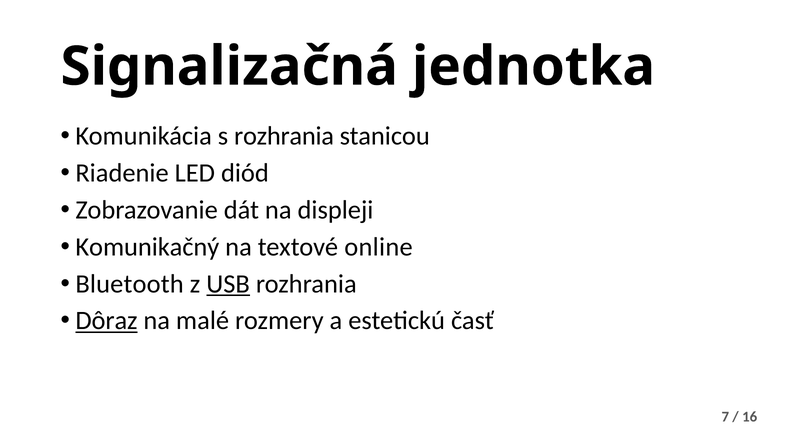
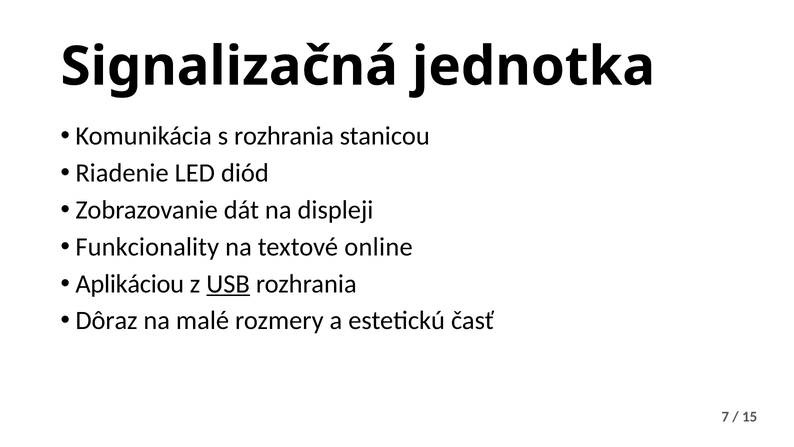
Komunikačný: Komunikačný -> Funkcionality (147, 247)
Bluetooth: Bluetooth -> Aplikáciou (130, 284)
Dôraz underline: present -> none (106, 320)
16: 16 -> 15 (750, 417)
